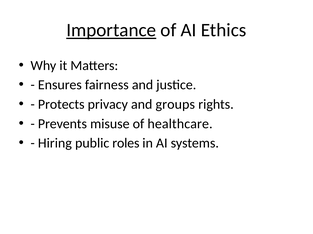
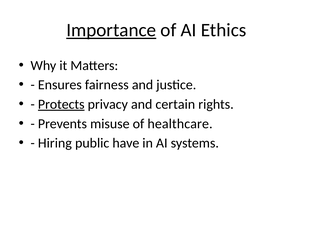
Protects underline: none -> present (61, 105)
groups: groups -> certain (175, 105)
roles: roles -> have (126, 144)
